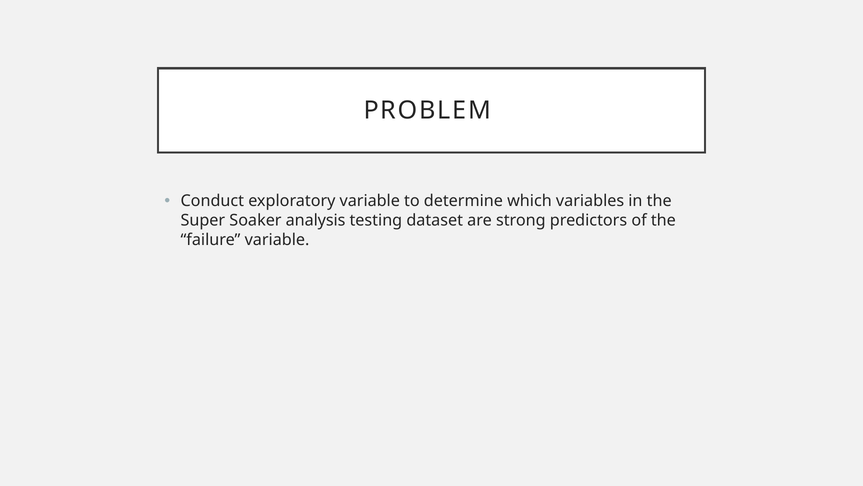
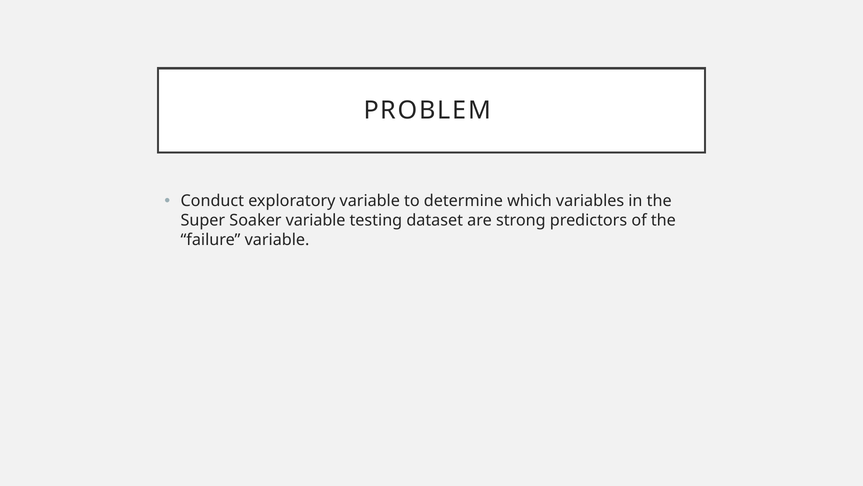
Soaker analysis: analysis -> variable (316, 220)
